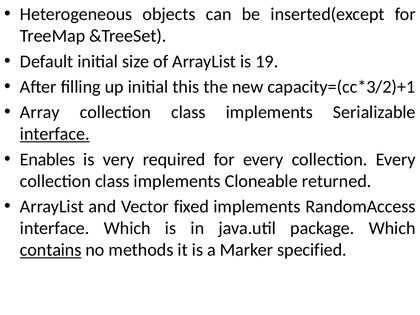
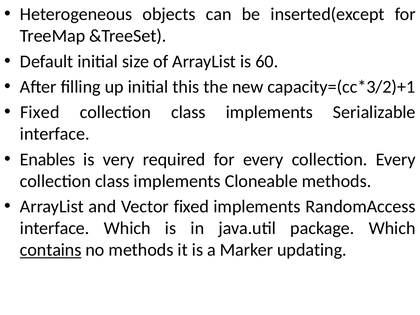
19: 19 -> 60 (267, 61)
Array: Array -> Fixed (40, 112)
interface underline: present -> none (55, 134)
Cloneable returned: returned -> methods (337, 181)
specified: specified -> updating (312, 250)
